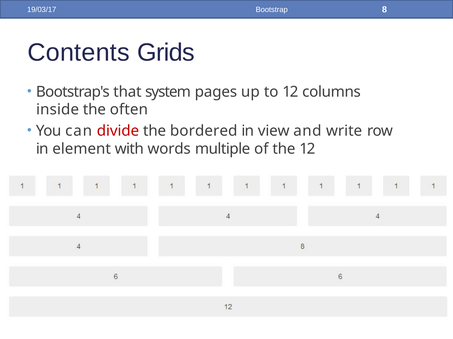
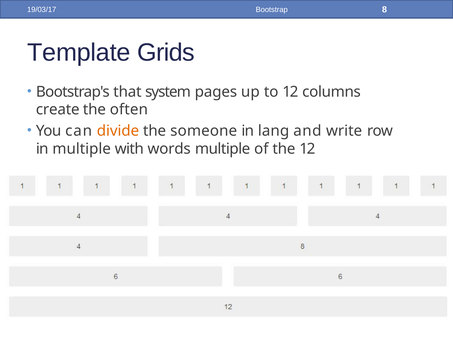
Contents: Contents -> Template (79, 53)
inside: inside -> create (58, 110)
divide colour: red -> orange (118, 131)
bordered: bordered -> someone (204, 131)
view: view -> lang (274, 131)
in element: element -> multiple (82, 149)
